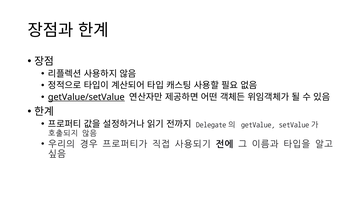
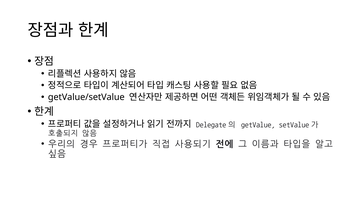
getValue/setValue underline: present -> none (86, 97)
